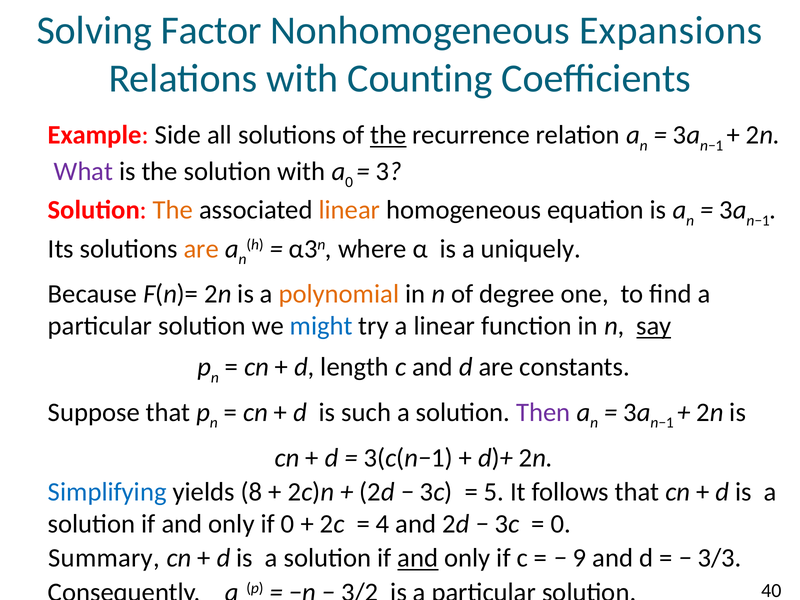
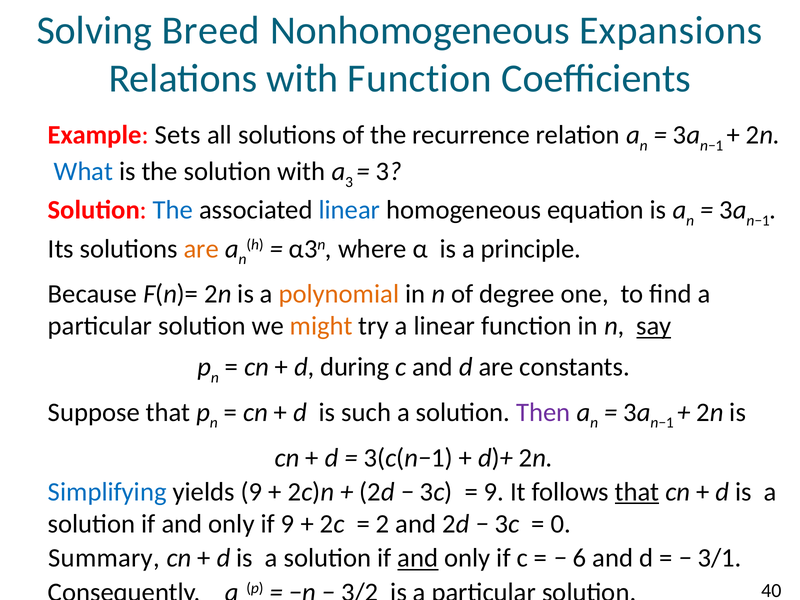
Factor: Factor -> Breed (211, 31)
with Counting: Counting -> Function (420, 79)
Side: Side -> Sets (178, 135)
the underline: present -> none (388, 135)
What colour: purple -> blue (83, 172)
a 0: 0 -> 3 (349, 182)
The colour: orange -> blue (173, 210)
linear colour: orange -> blue (349, 210)
uniquely: uniquely -> principle (531, 249)
might colour: blue -> orange (321, 326)
length: length -> during (355, 367)
yields 8: 8 -> 9 (252, 492)
5: 5 -> 9 (494, 492)
that underline: none -> present (637, 492)
if 0: 0 -> 9 (288, 524)
4: 4 -> 2 (383, 524)
9: 9 -> 6 (580, 558)
3/3: 3/3 -> 3/1 (720, 558)
